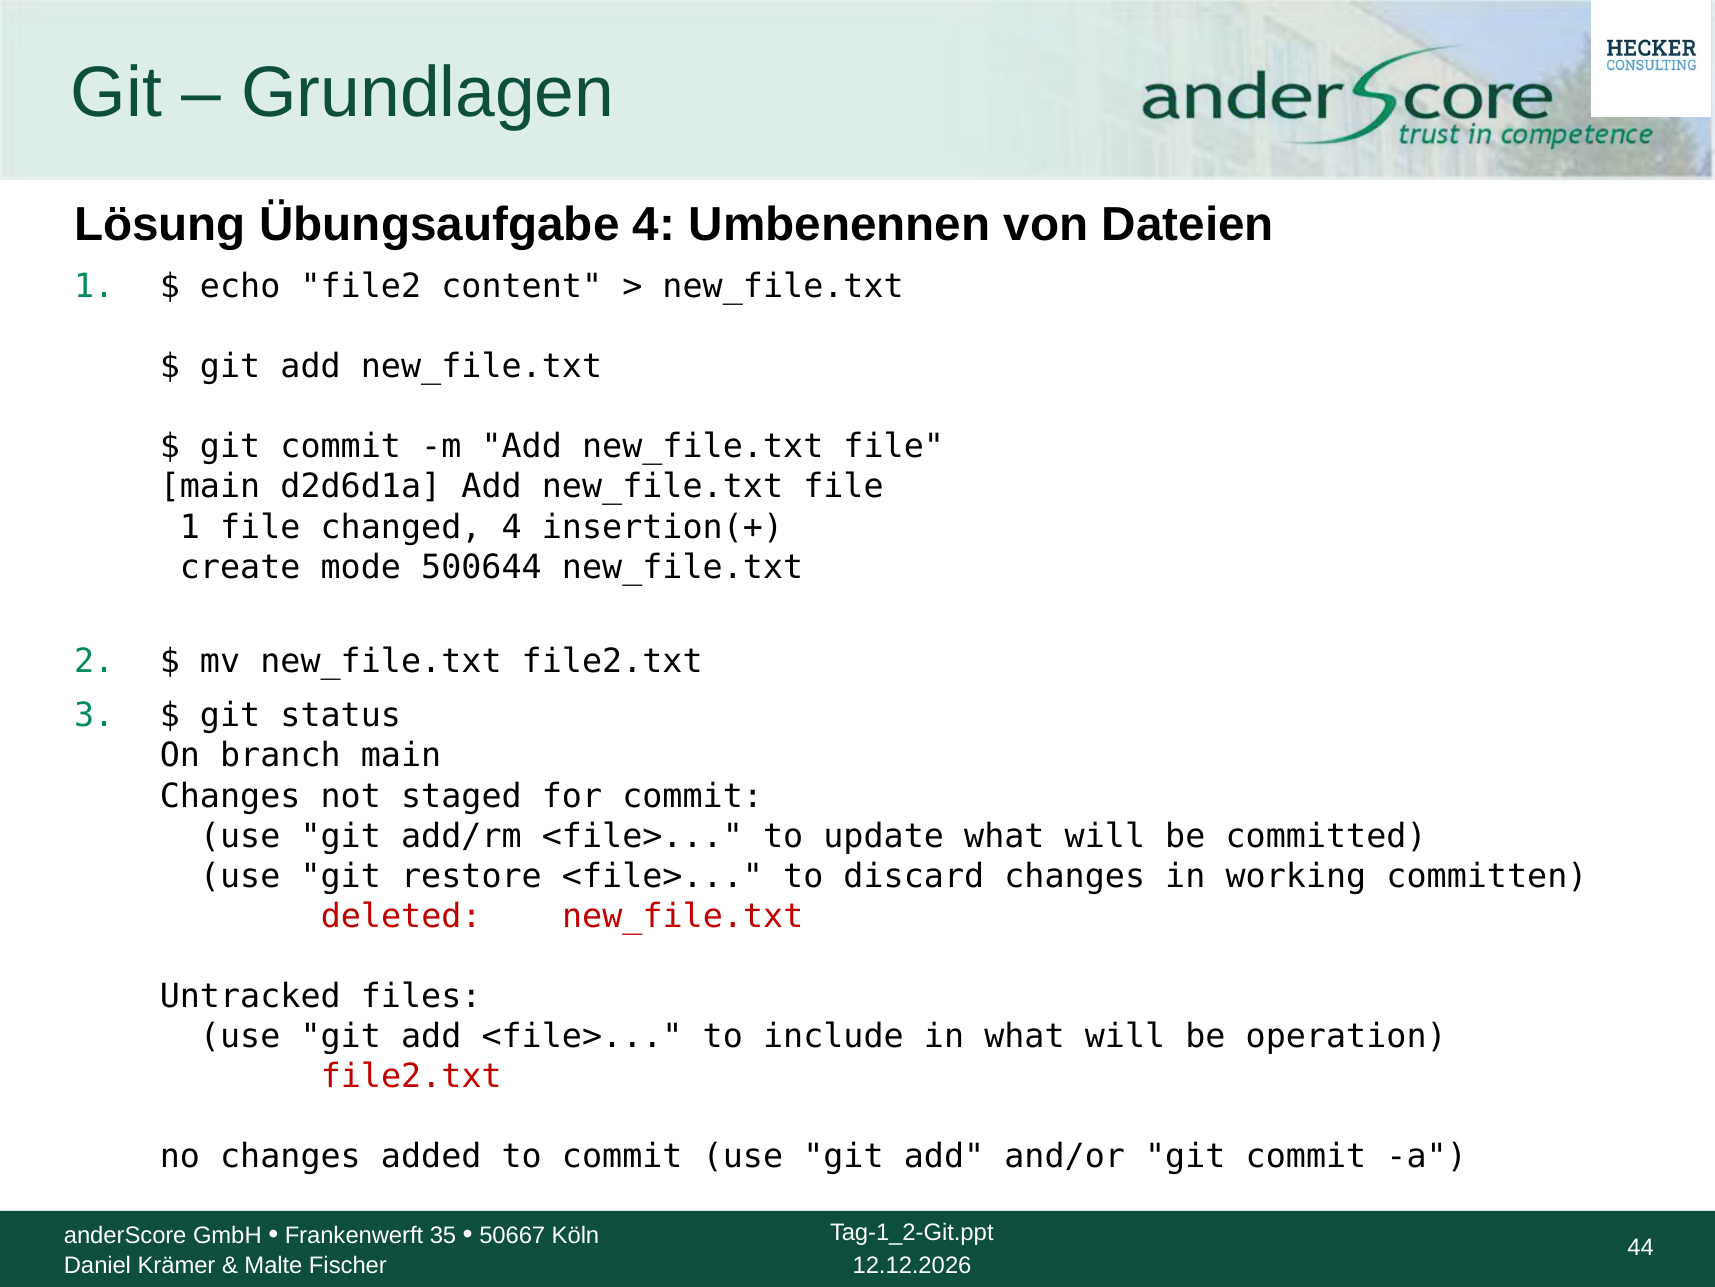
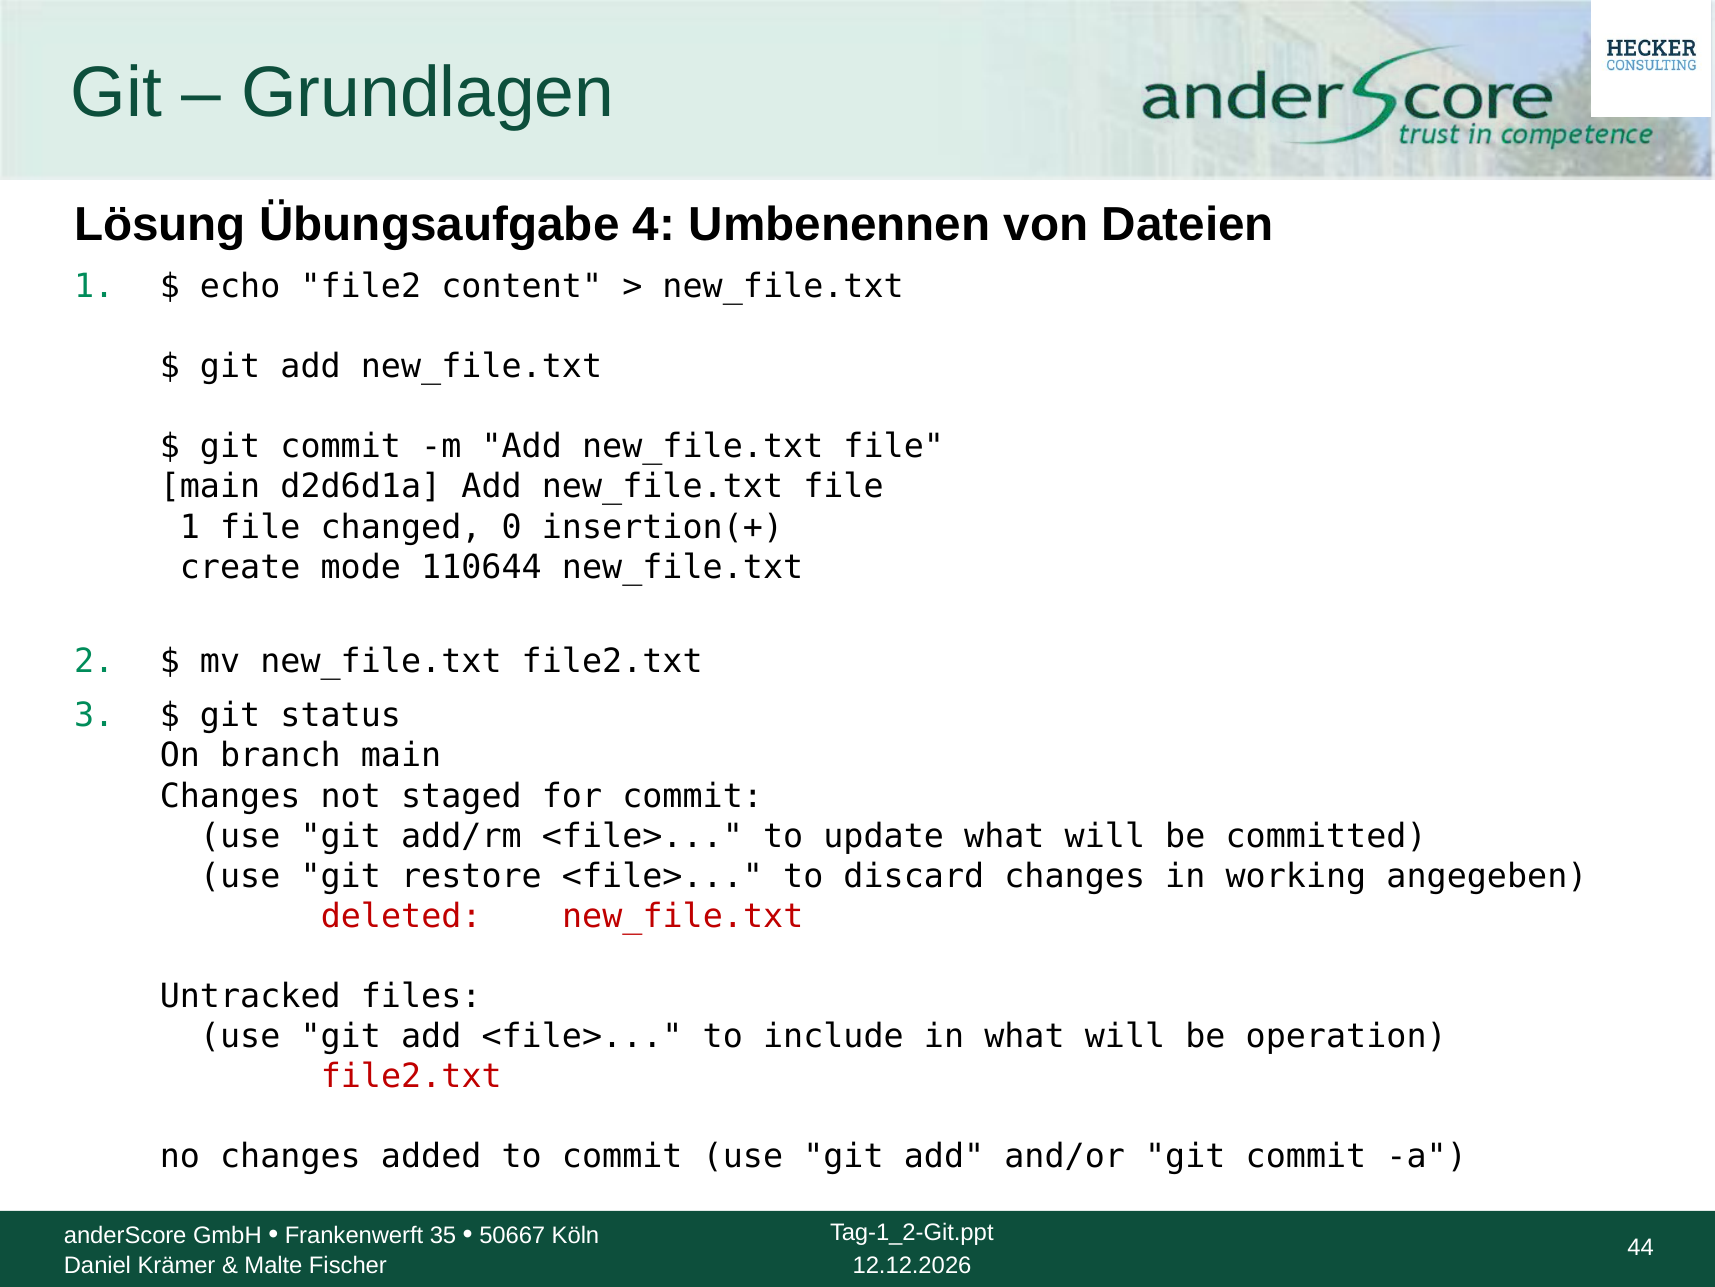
changed 4: 4 -> 0 (512, 527)
500644: 500644 -> 110644 (481, 567)
committen: committen -> angegeben (1487, 876)
